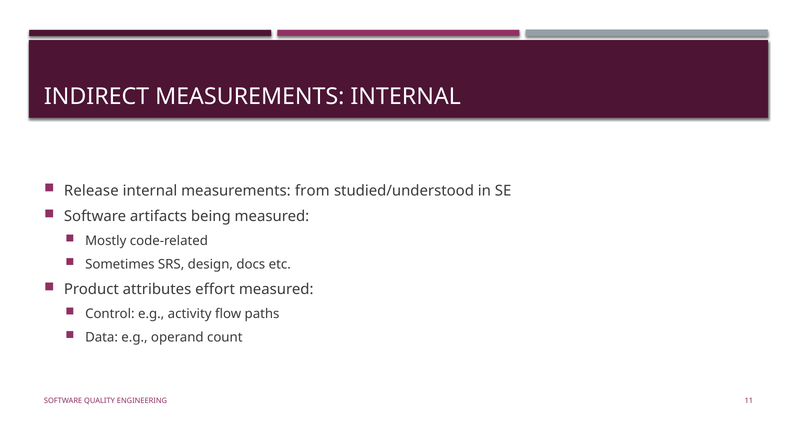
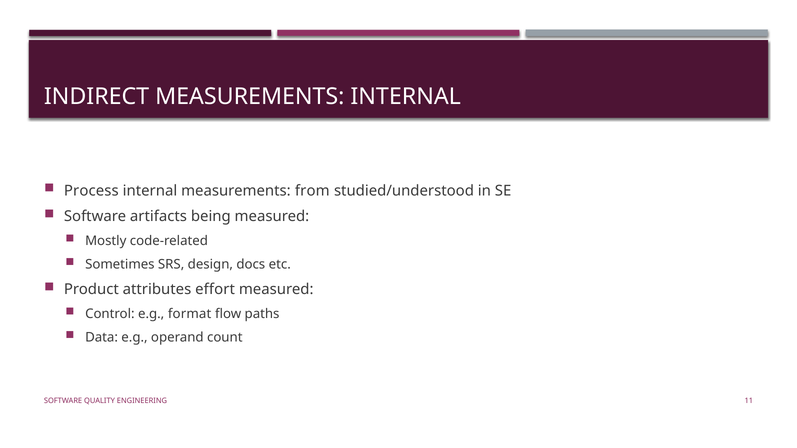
Release: Release -> Process (91, 191)
activity: activity -> format (190, 314)
